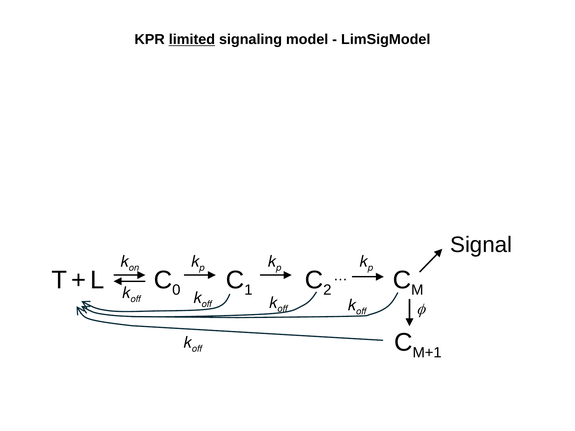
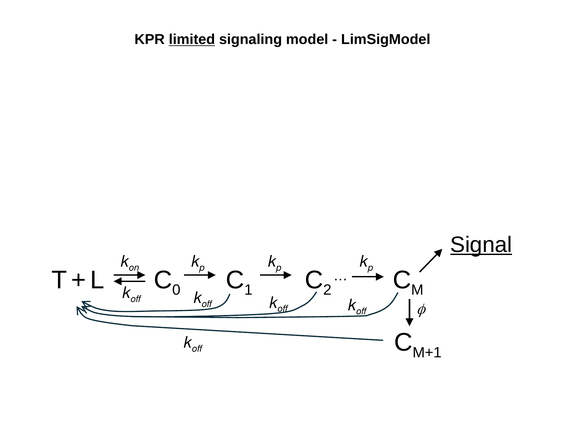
Signal underline: none -> present (481, 245)
